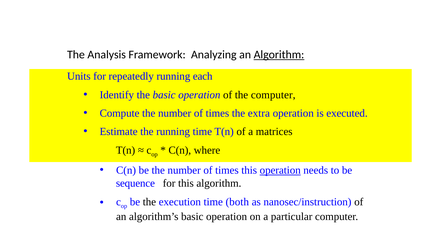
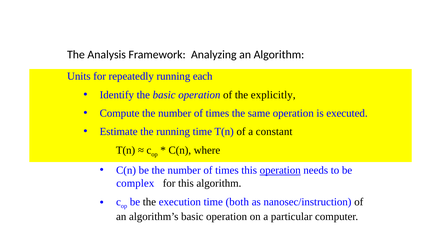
Algorithm underline: present -> none (279, 55)
the computer: computer -> explicitly (273, 95)
extra: extra -> same (259, 113)
matrices: matrices -> constant (274, 132)
sequence: sequence -> complex (135, 183)
